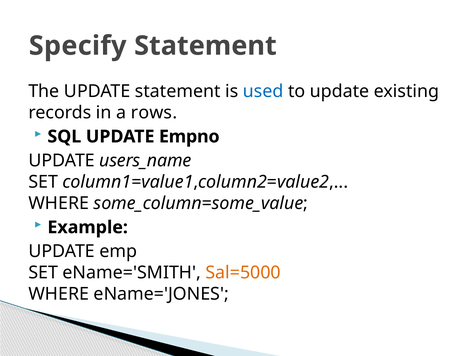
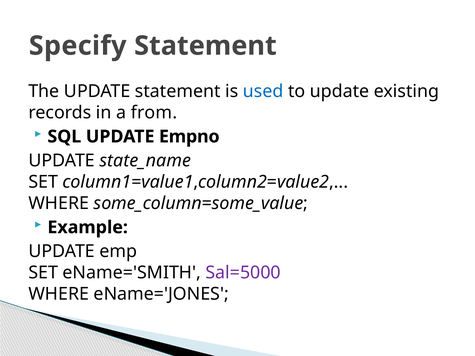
rows: rows -> from (154, 113)
users_name: users_name -> state_name (145, 161)
Sal=5000 colour: orange -> purple (243, 273)
